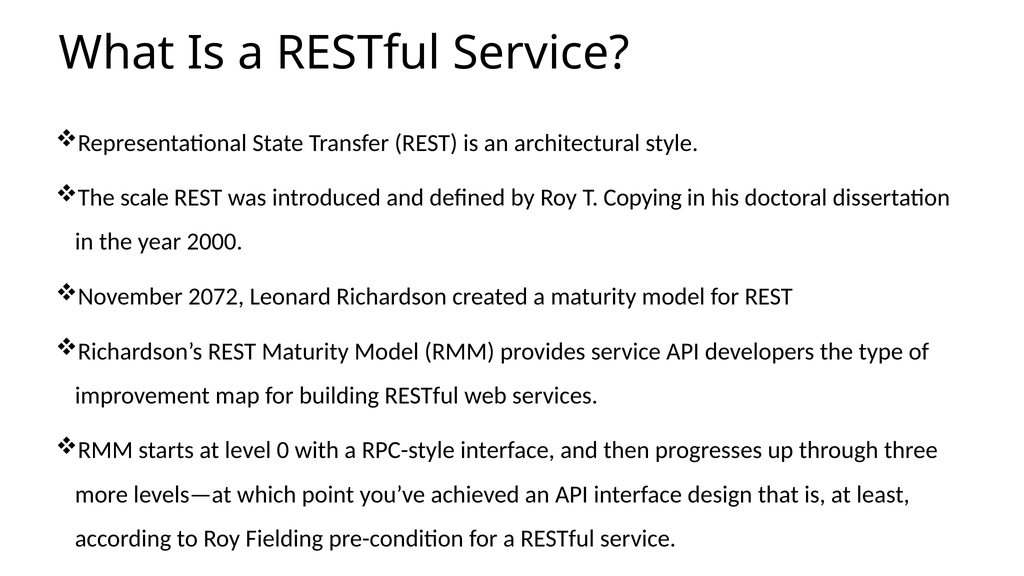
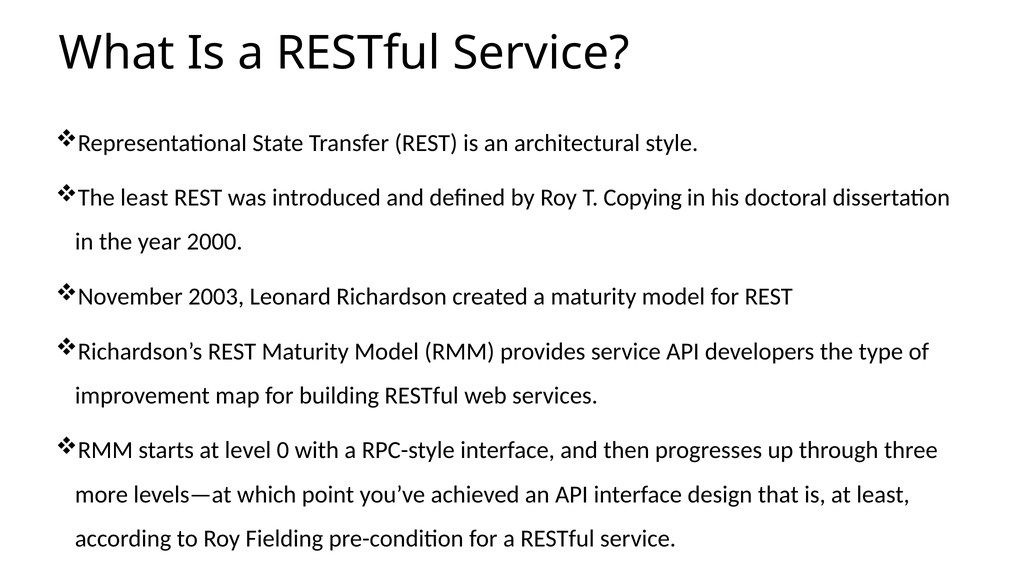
The scale: scale -> least (144, 198)
2072: 2072 -> 2003 (216, 297)
